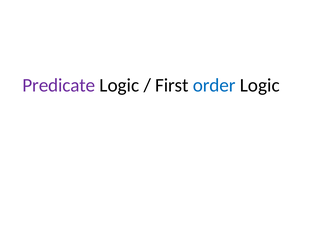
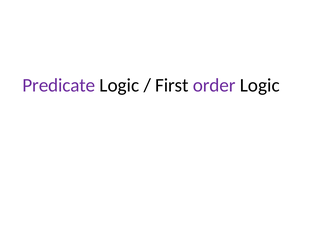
order colour: blue -> purple (214, 85)
